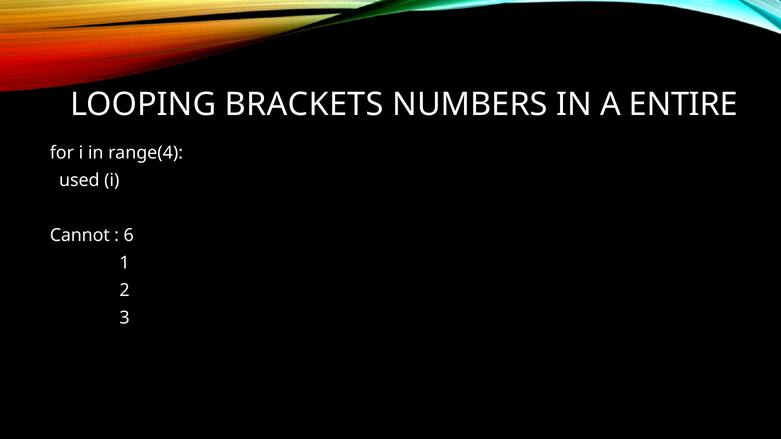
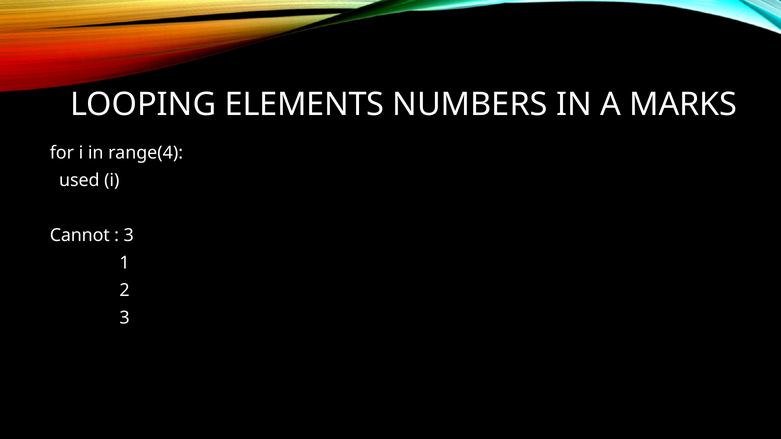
BRACKETS: BRACKETS -> ELEMENTS (305, 105)
ENTIRE: ENTIRE -> MARKS (683, 105)
6: 6 -> 3 (129, 235)
